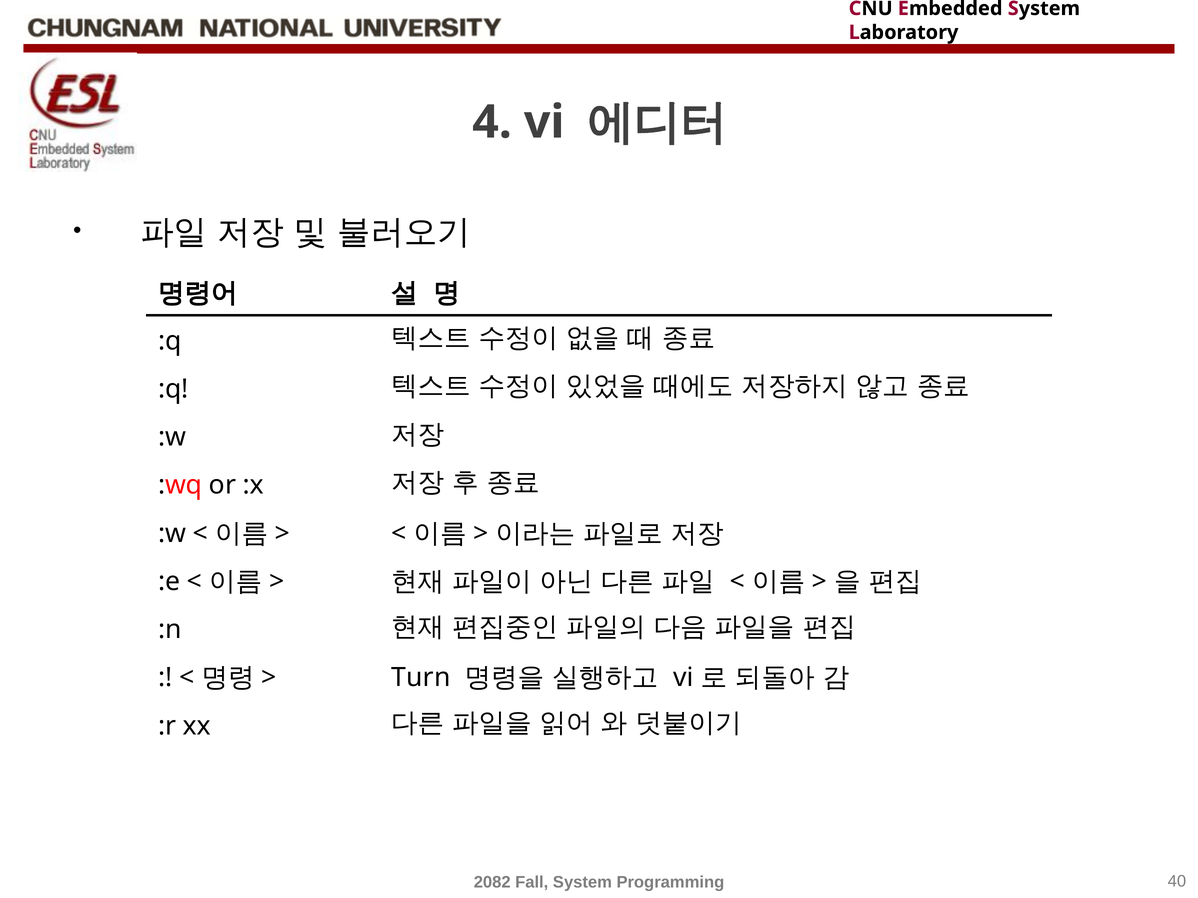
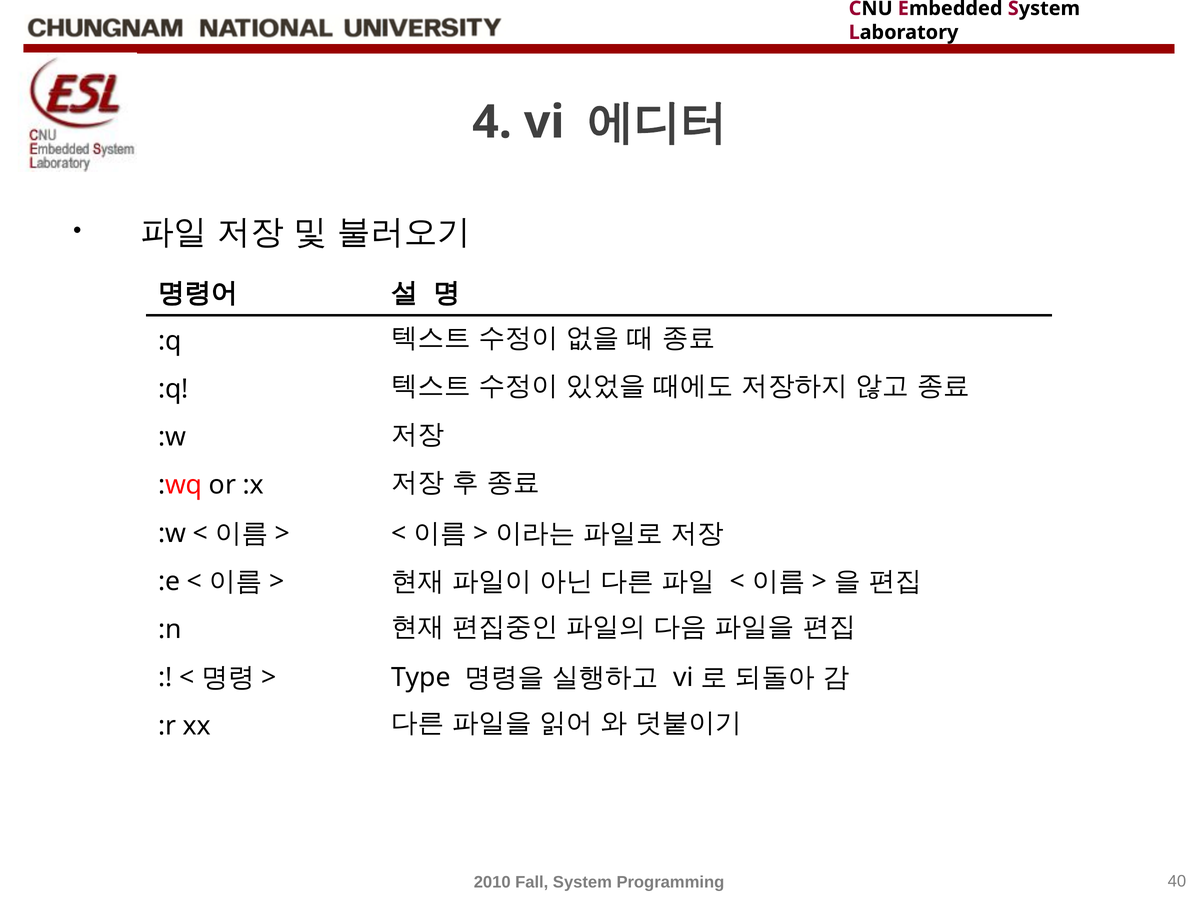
Turn: Turn -> Type (421, 678)
2082: 2082 -> 2010 (492, 883)
